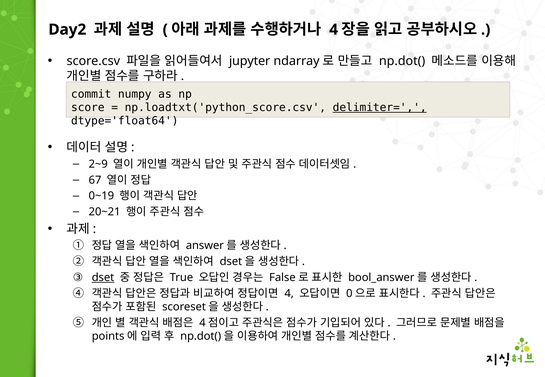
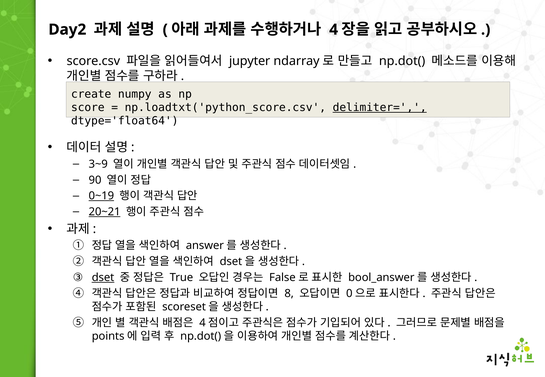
commit: commit -> create (91, 94)
2~9: 2~9 -> 3~9 (98, 164)
67: 67 -> 90 (95, 180)
0~19 underline: none -> present (101, 196)
20~21 underline: none -> present (105, 212)
4: 4 -> 8 (289, 294)
